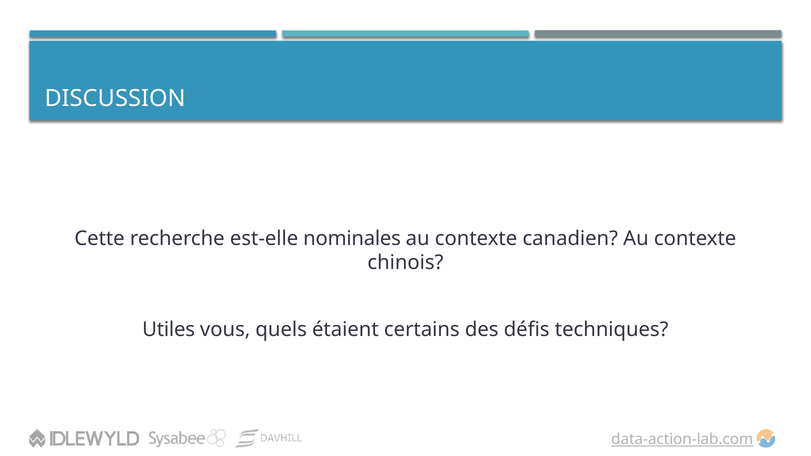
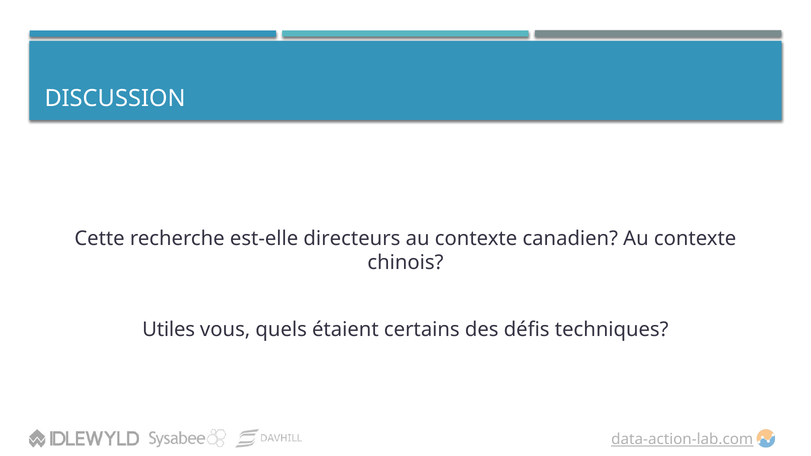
nominales: nominales -> directeurs (352, 239)
